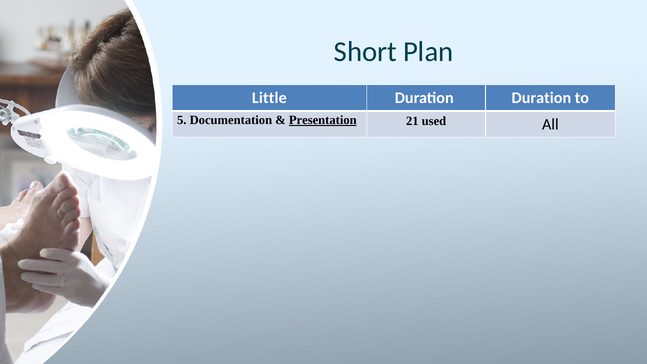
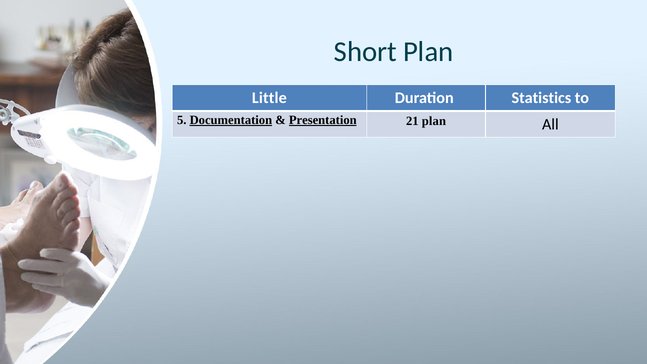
Duration Duration: Duration -> Statistics (541, 98)
Documentation underline: none -> present (231, 120)
21 used: used -> plan (434, 121)
